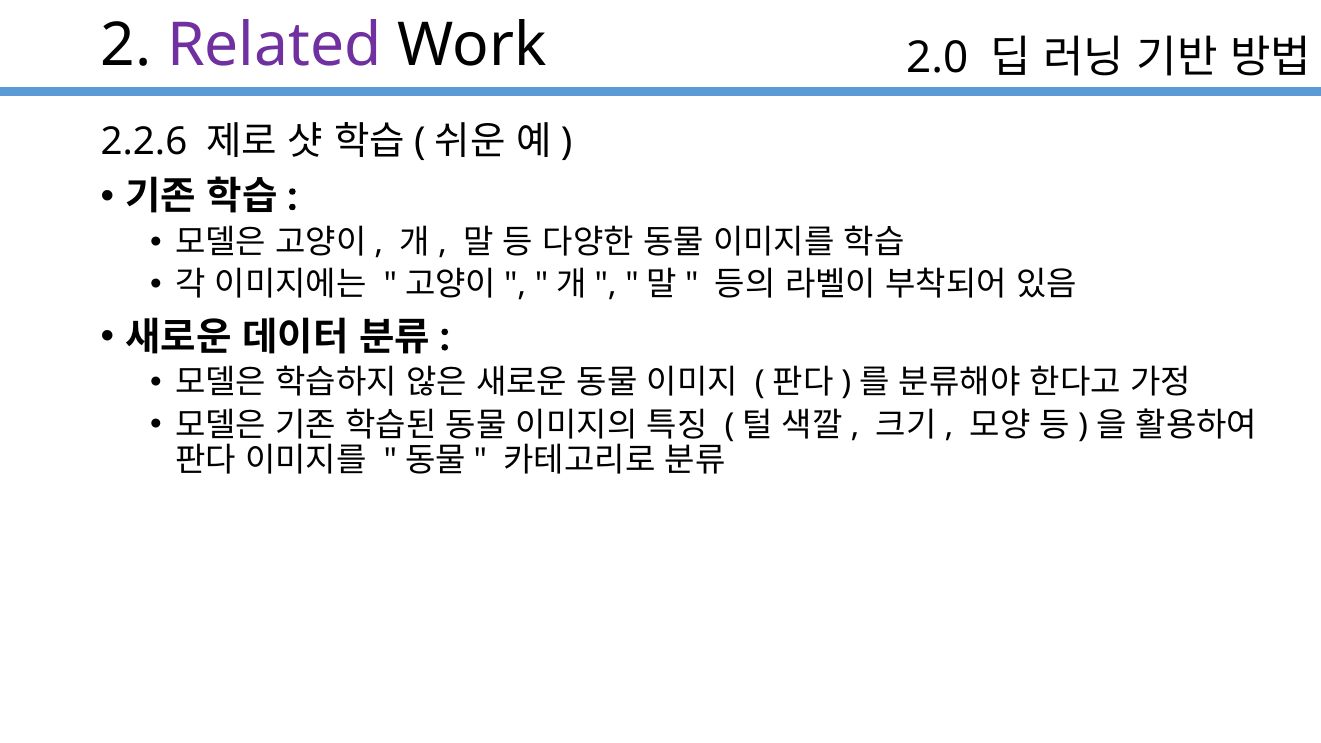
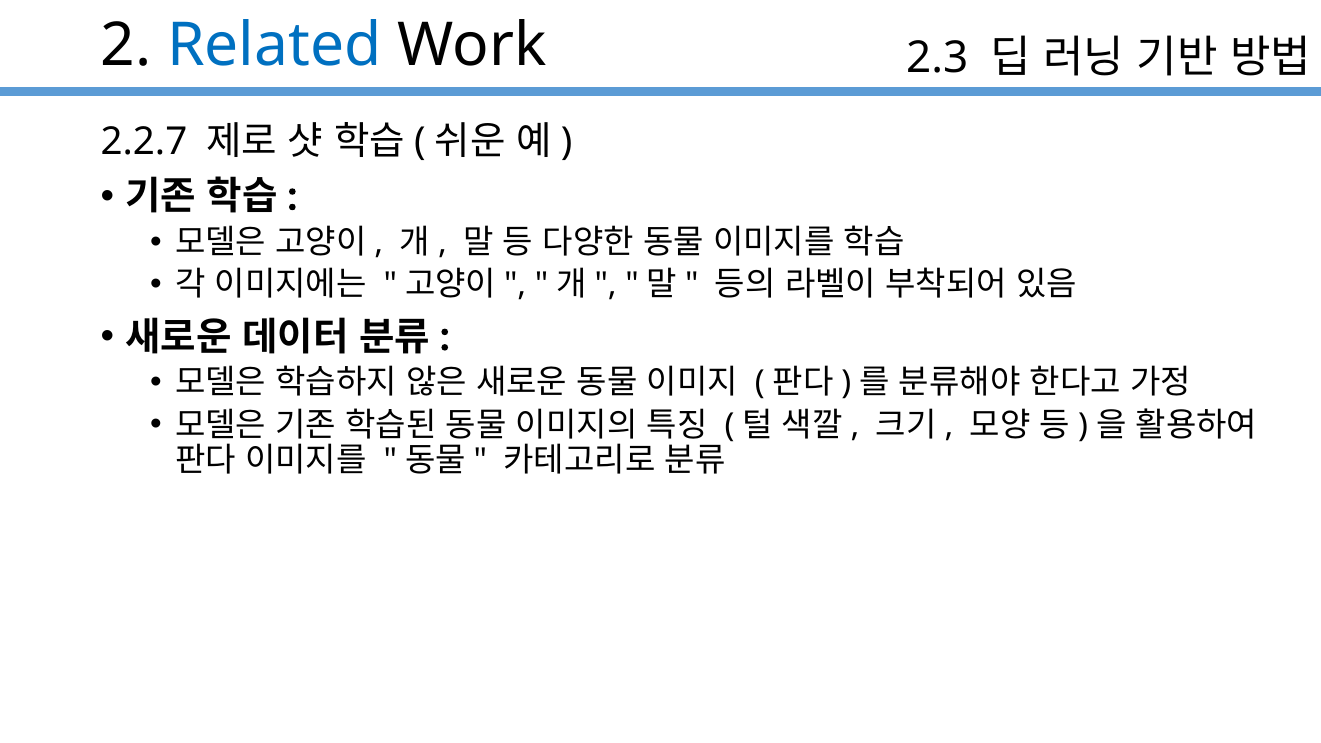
Related colour: purple -> blue (275, 45)
2.0: 2.0 -> 2.3 (937, 58)
2.2.6: 2.2.6 -> 2.2.7 (144, 142)
